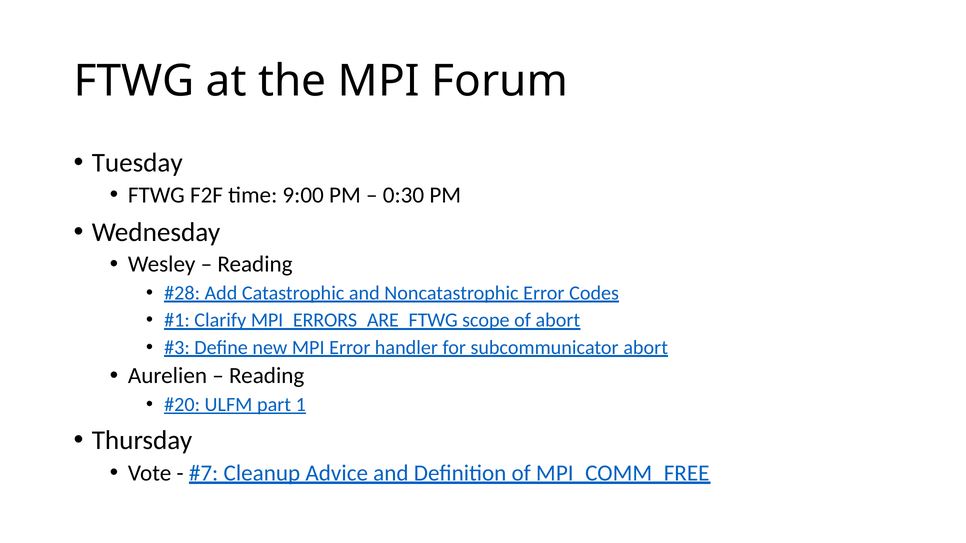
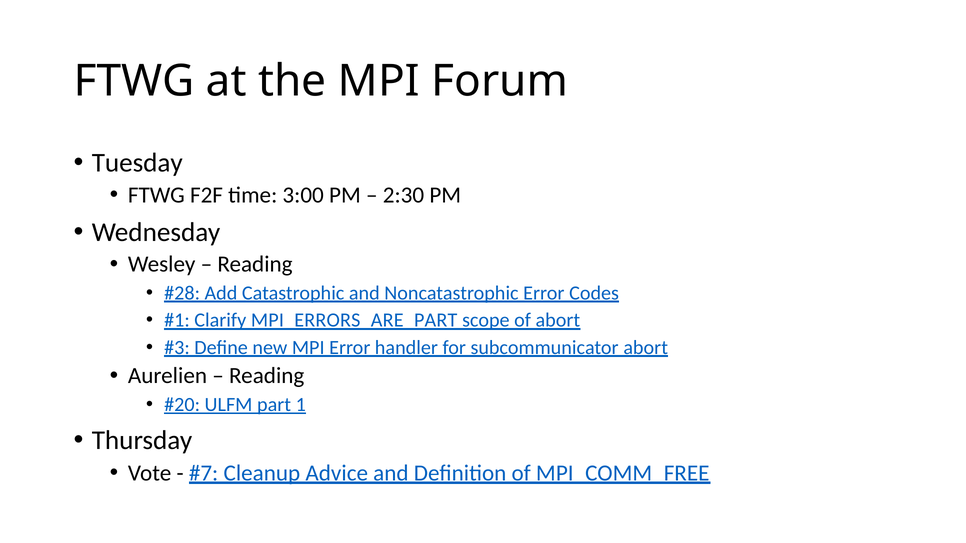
9:00: 9:00 -> 3:00 (303, 195)
0:30: 0:30 -> 2:30 (403, 195)
MPI_ERRORS_ARE_FTWG: MPI_ERRORS_ARE_FTWG -> MPI_ERRORS_ARE_PART (354, 320)
